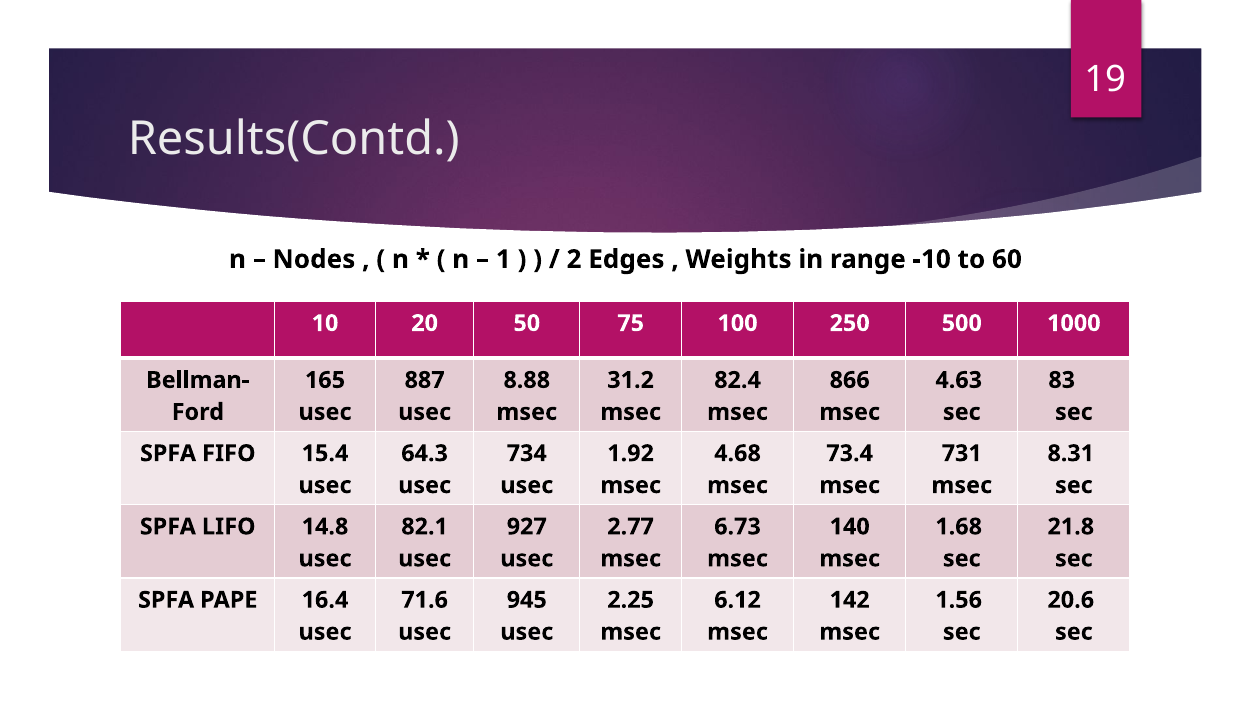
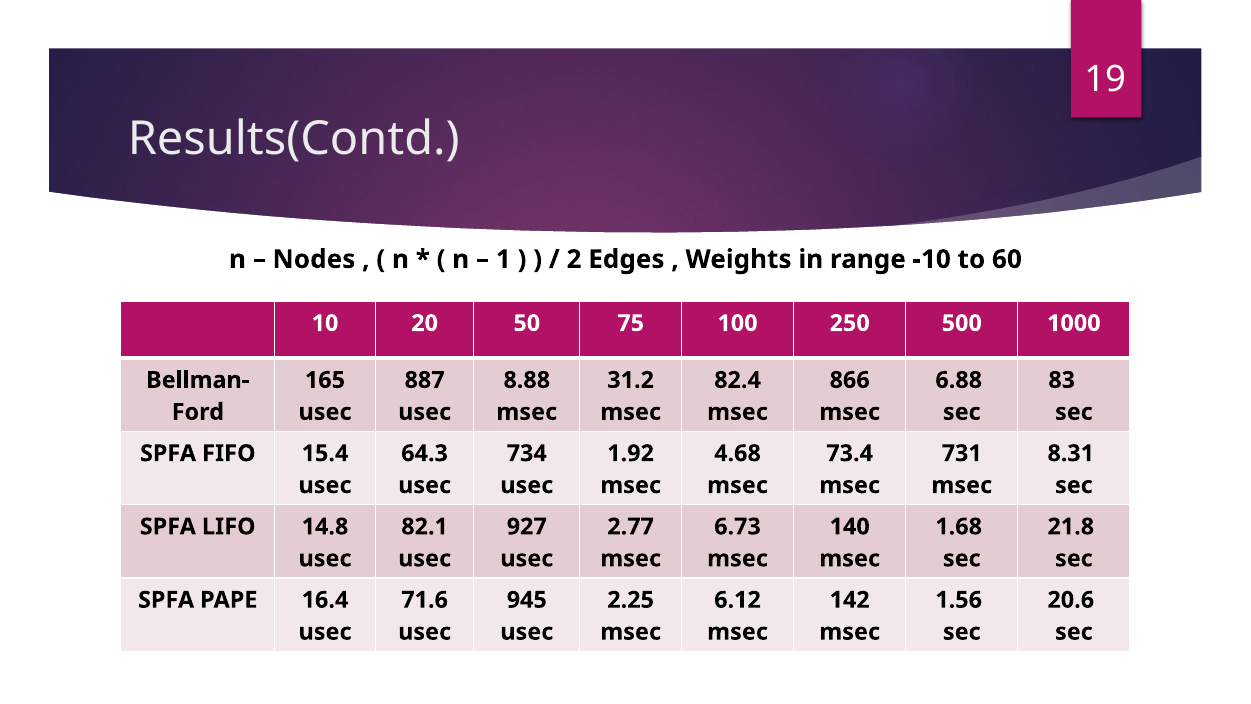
4.63: 4.63 -> 6.88 (959, 380)
